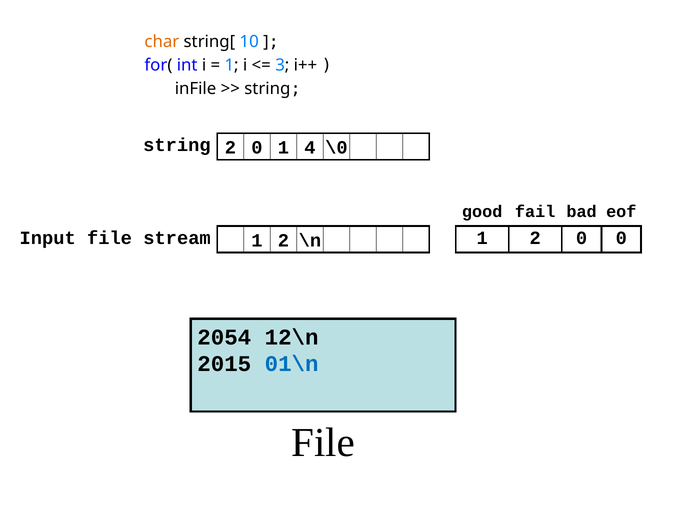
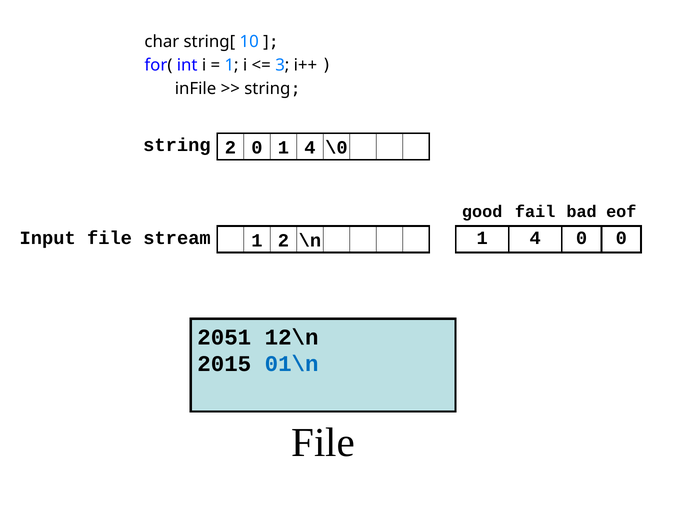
char colour: orange -> black (162, 42)
stream 1 2: 2 -> 4 (535, 238)
2054: 2054 -> 2051 (224, 337)
